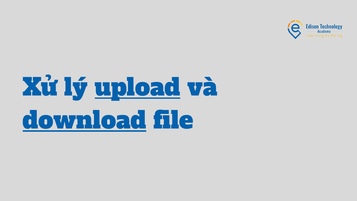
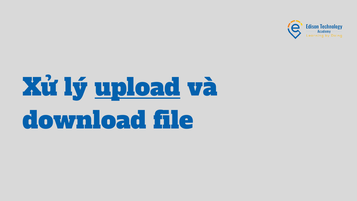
download underline: present -> none (85, 121)
